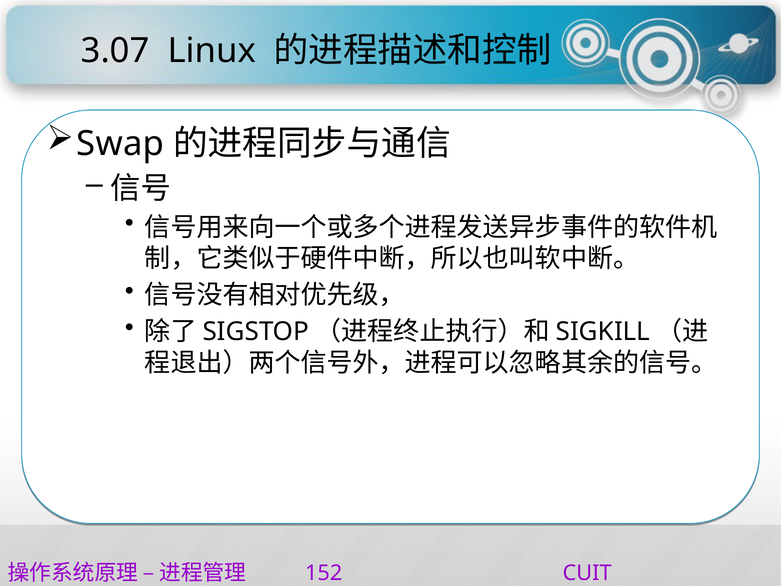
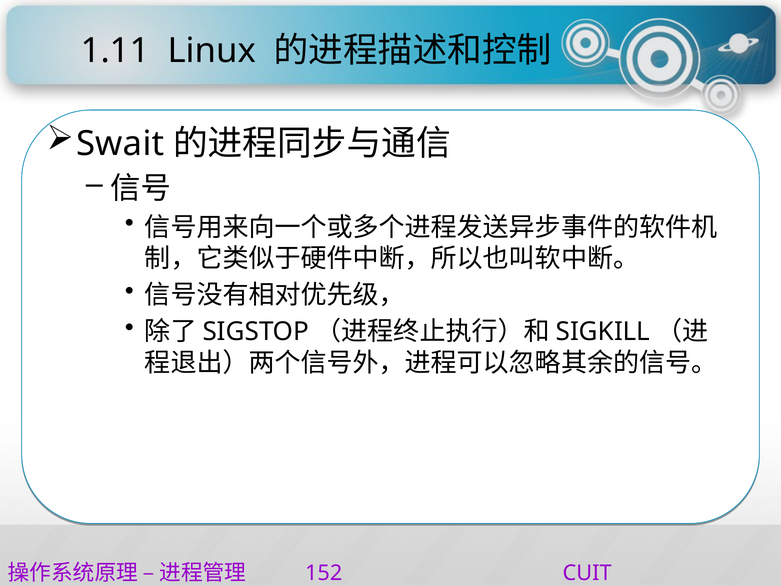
3.07: 3.07 -> 1.11 (115, 51)
Swap: Swap -> Swait (120, 144)
